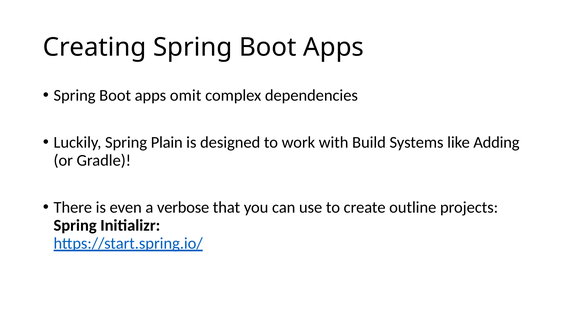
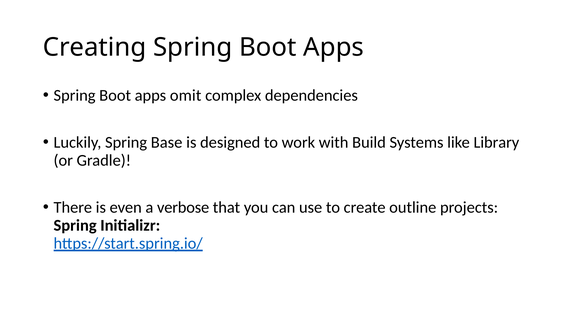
Plain: Plain -> Base (167, 143)
Adding: Adding -> Library (496, 143)
